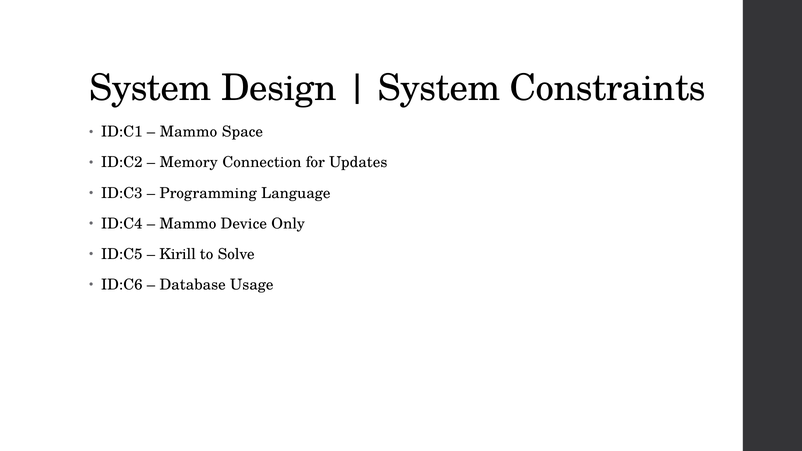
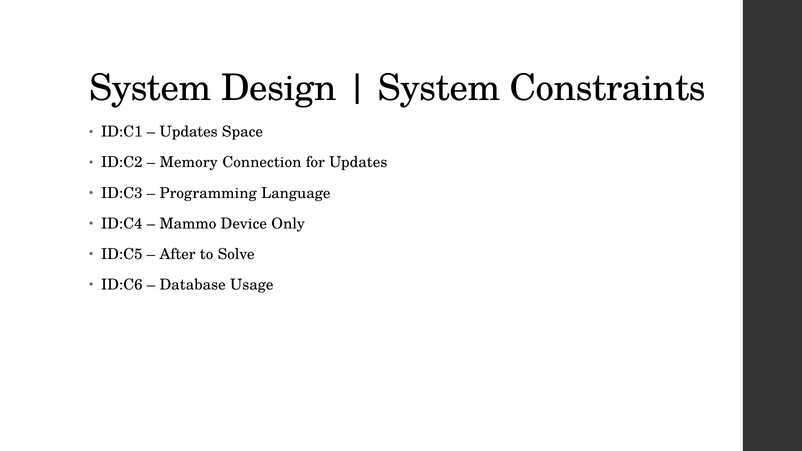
Mammo: Mammo -> Updates (189, 132)
Kirill: Kirill -> After (178, 254)
